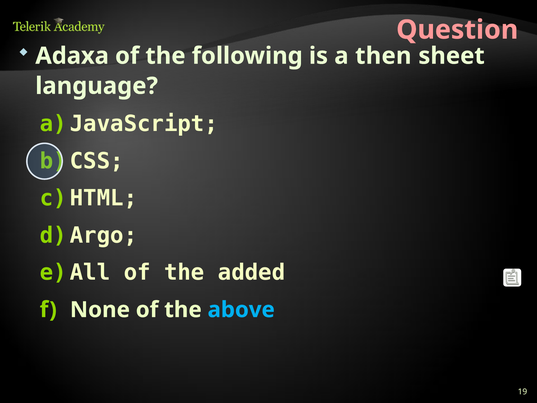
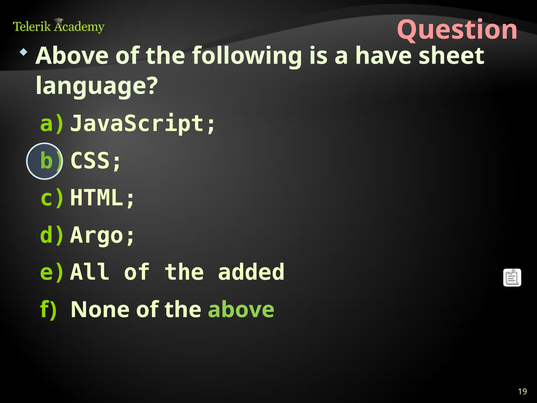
Adaxa: Adaxa -> Above (72, 56)
then: then -> have (383, 56)
above colour: light blue -> light green (241, 310)
